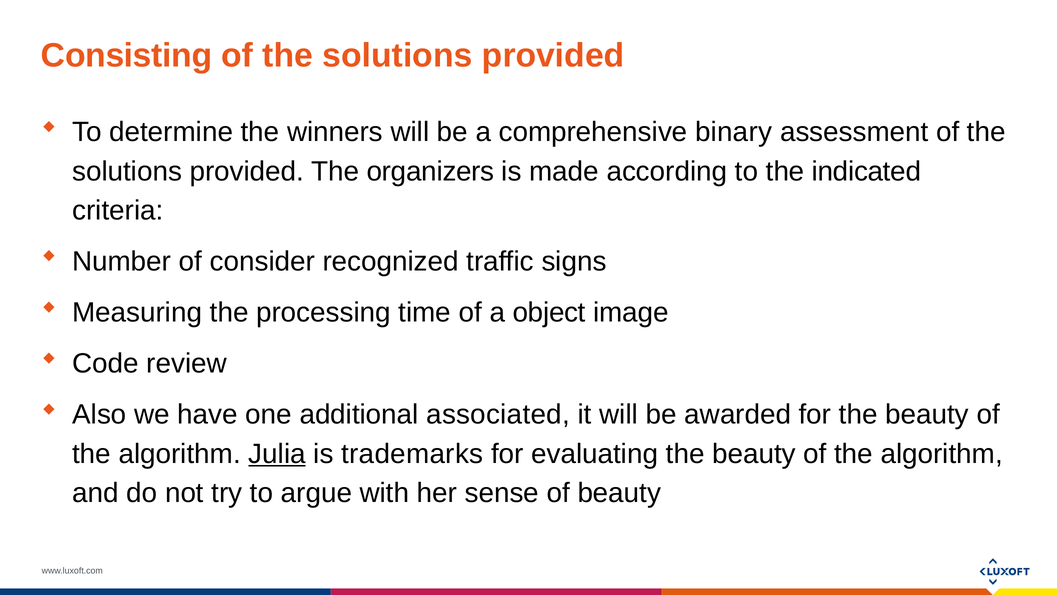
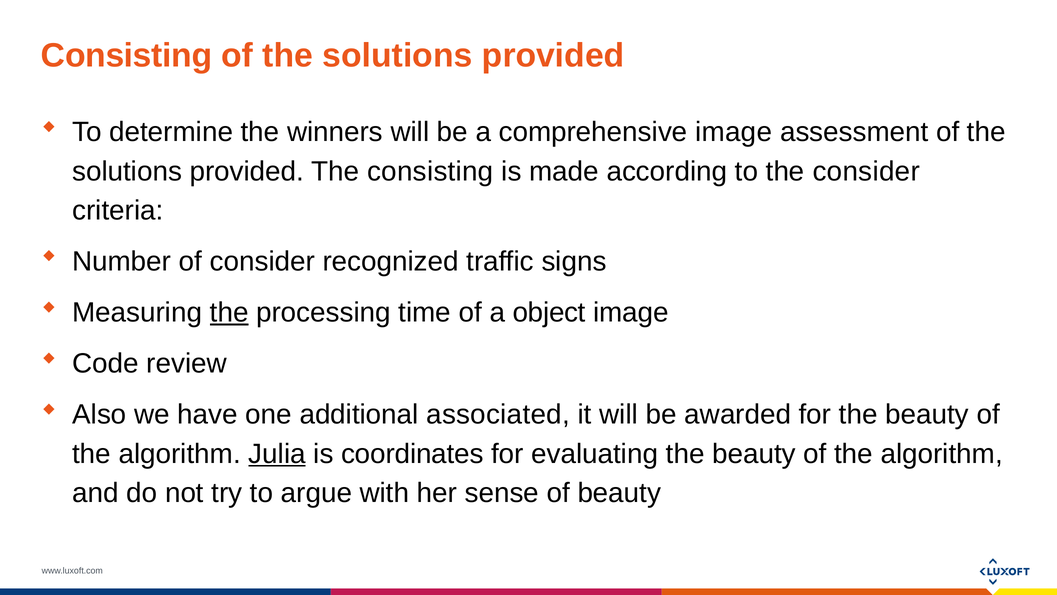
comprehensive binary: binary -> image (734, 132)
The organizers: organizers -> consisting (430, 171)
the indicated: indicated -> consider (866, 171)
the underline: none -> present (229, 312)
trademarks: trademarks -> coordinates (412, 454)
